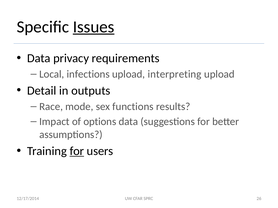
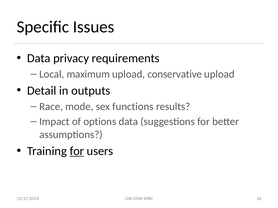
Issues underline: present -> none (94, 27)
infections: infections -> maximum (88, 74)
interpreting: interpreting -> conservative (175, 74)
